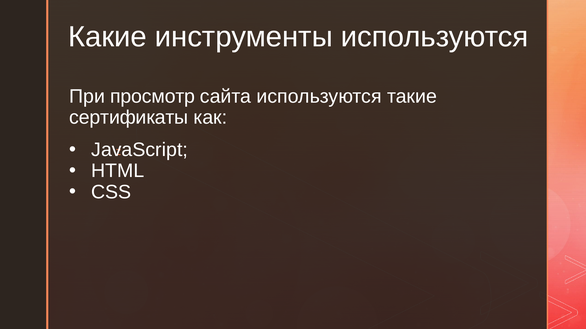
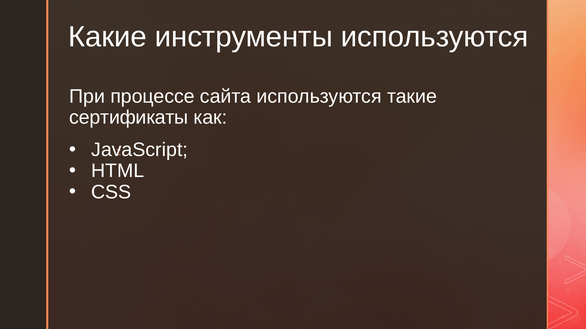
просмотр: просмотр -> процессе (153, 97)
